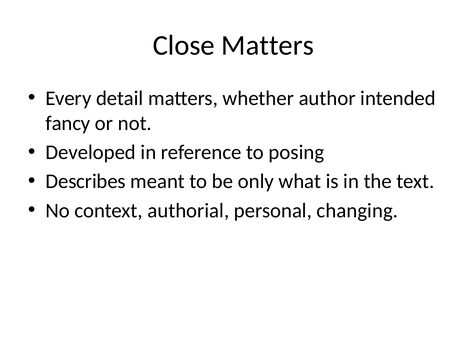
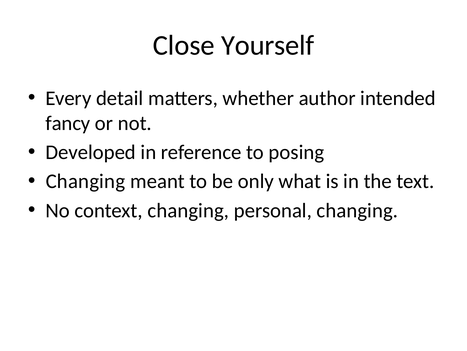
Close Matters: Matters -> Yourself (268, 45)
Describes: Describes -> Changing (85, 181)
context authorial: authorial -> changing (188, 210)
